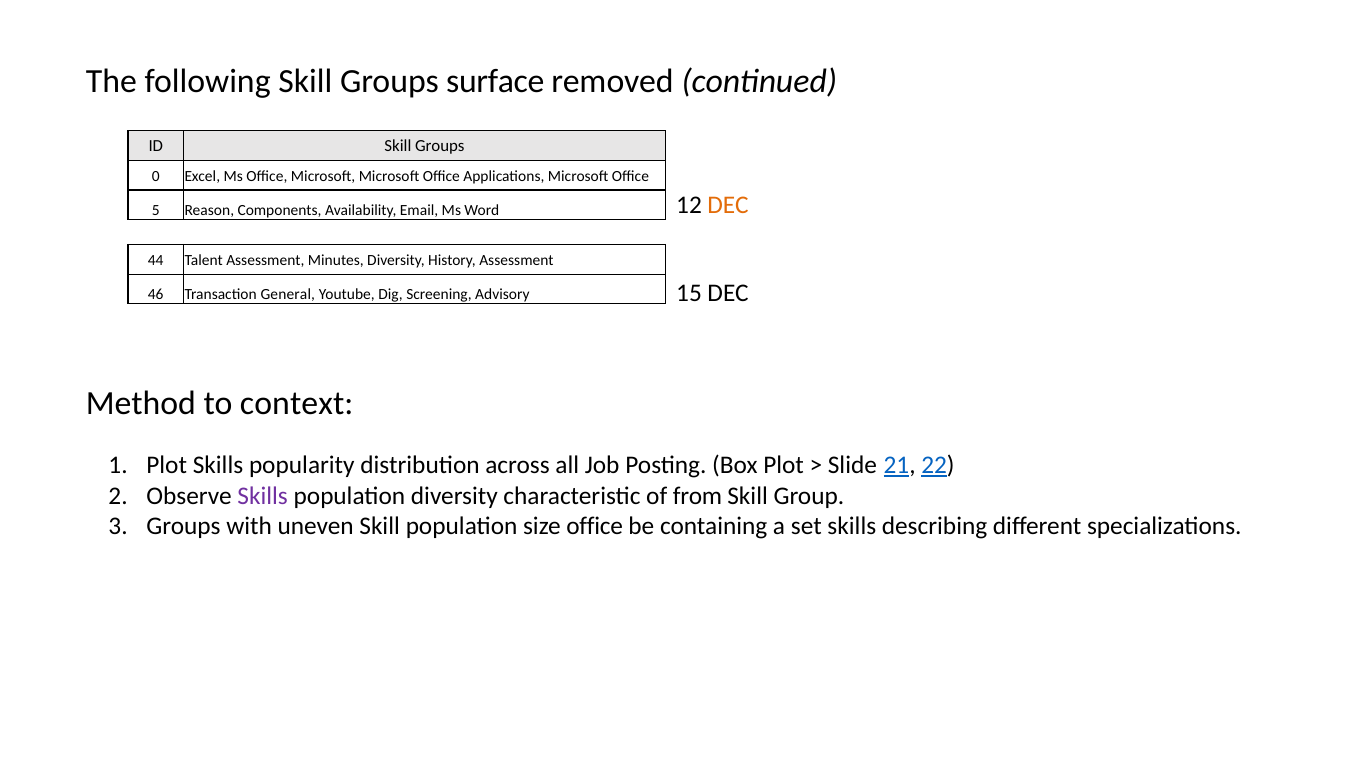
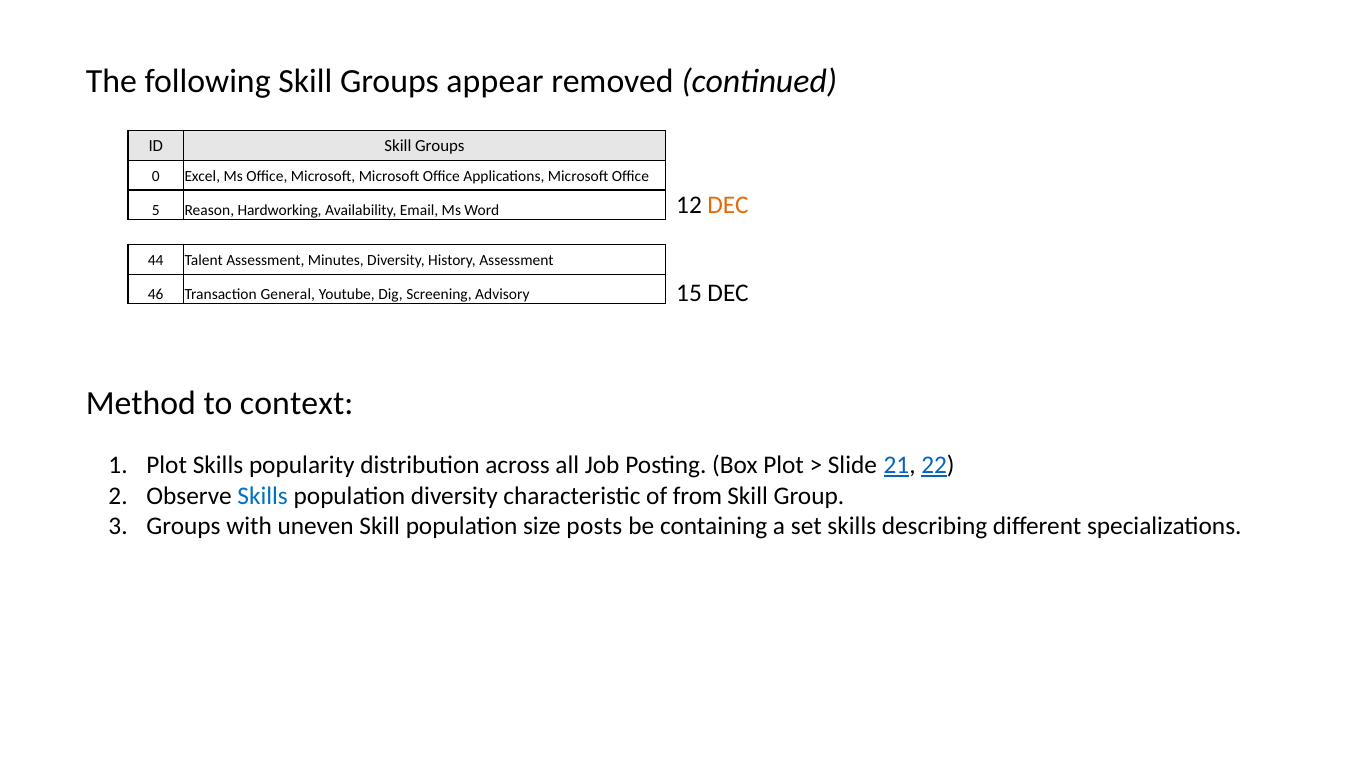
surface: surface -> appear (495, 82)
Components: Components -> Hardworking (280, 210)
Skills colour: purple -> blue (263, 496)
size office: office -> posts (594, 526)
